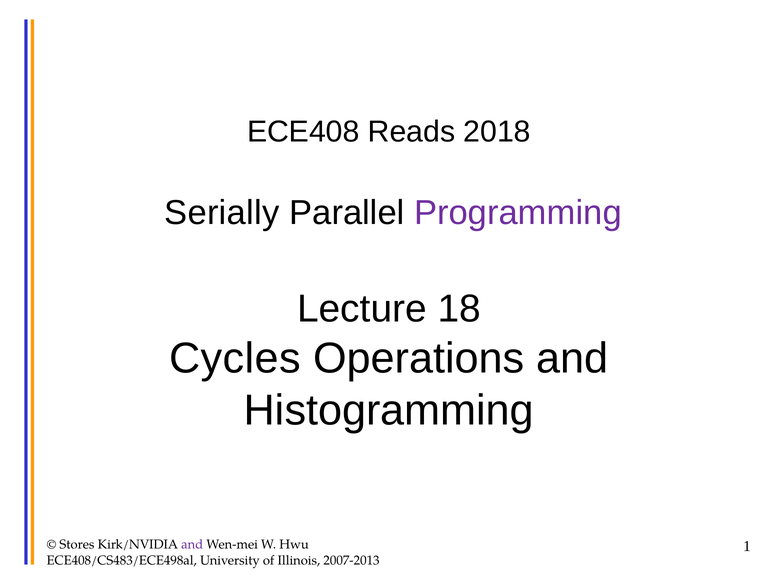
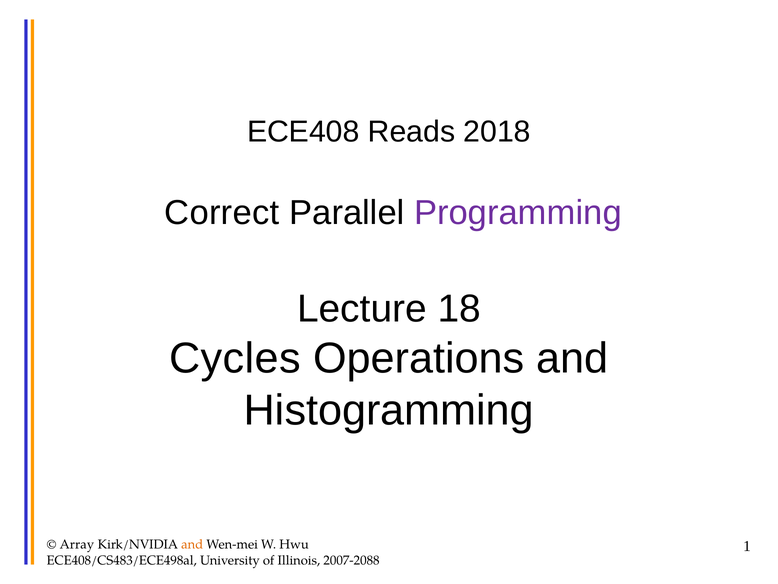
Serially: Serially -> Correct (222, 212)
Stores: Stores -> Array (77, 544)
and colour: purple -> orange (192, 544)
2007-2013: 2007-2013 -> 2007-2088 (352, 560)
